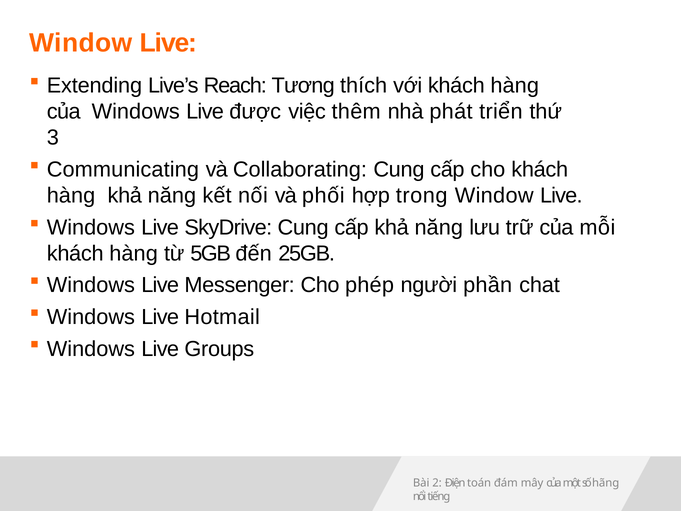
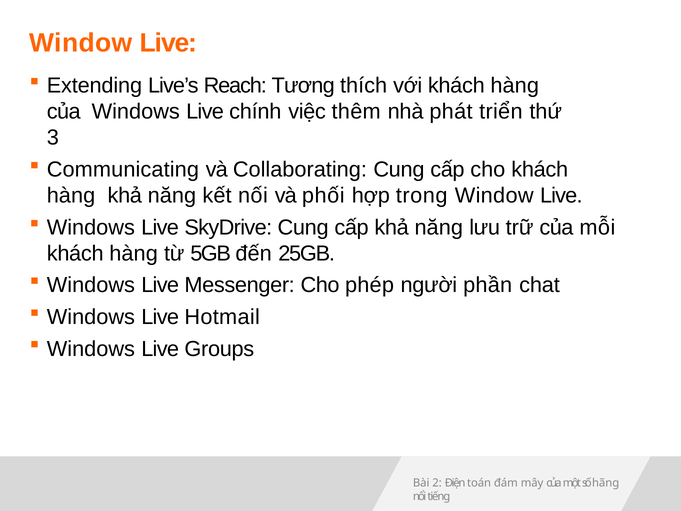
được: được -> chính (255, 112)
